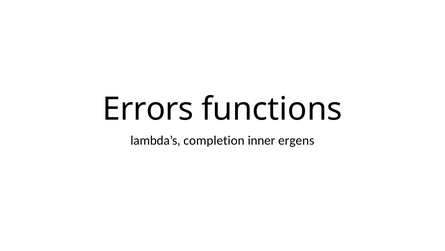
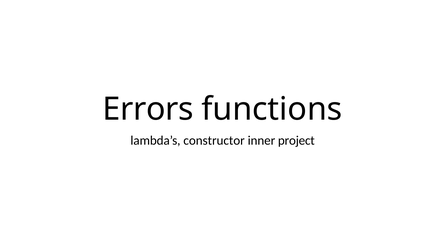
completion: completion -> constructor (214, 140)
ergens: ergens -> project (296, 140)
